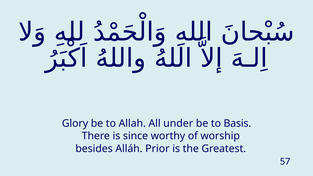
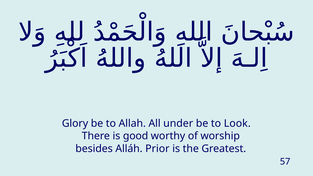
Basis: Basis -> Look (237, 124)
since: since -> good (136, 136)
